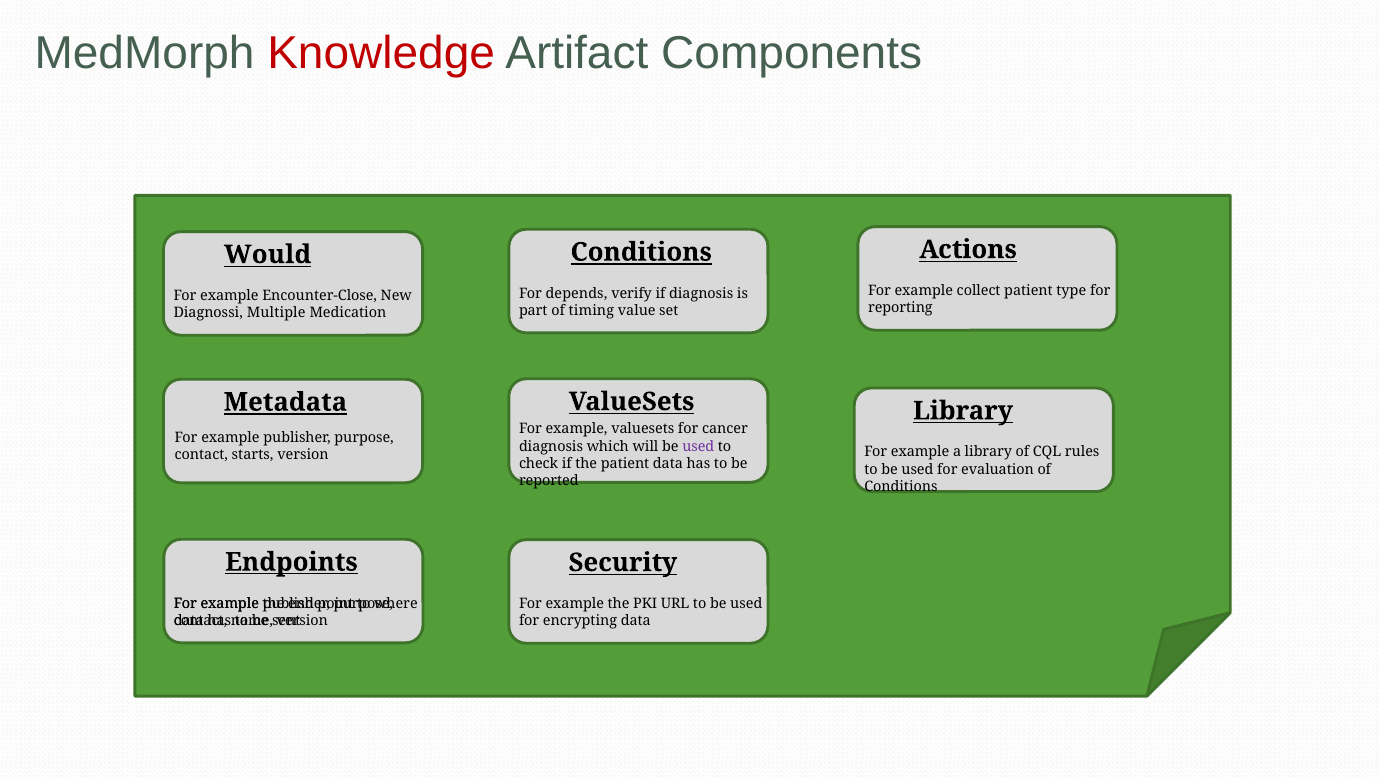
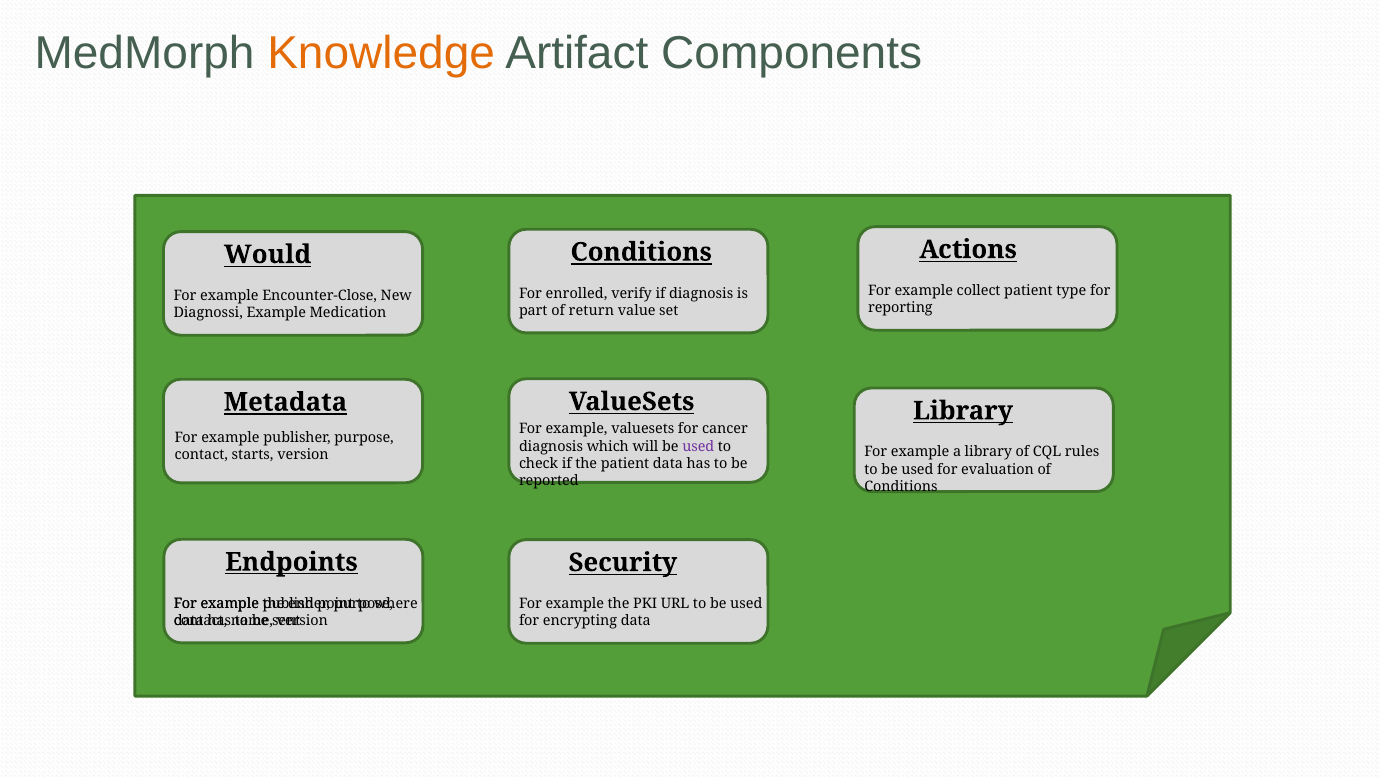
Knowledge colour: red -> orange (381, 53)
depends: depends -> enrolled (576, 293)
timing: timing -> return (591, 310)
Diagnossi Multiple: Multiple -> Example (276, 313)
